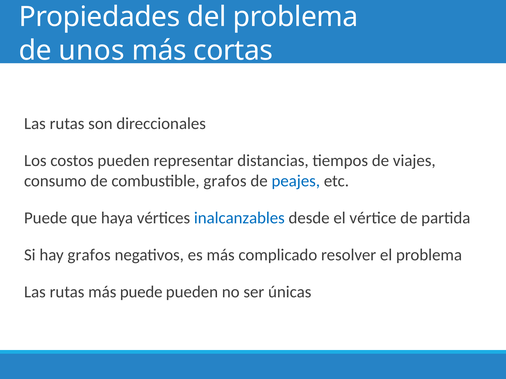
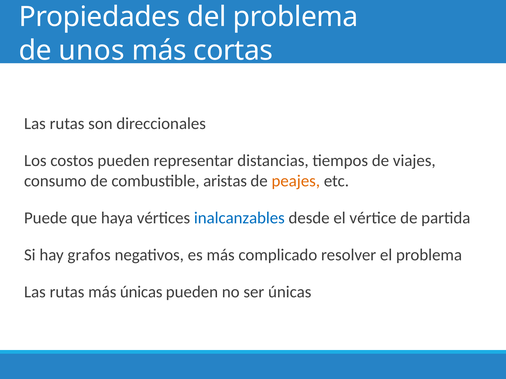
combustible grafos: grafos -> aristas (225, 181)
peajes colour: blue -> orange (296, 181)
más puede: puede -> únicas (141, 292)
